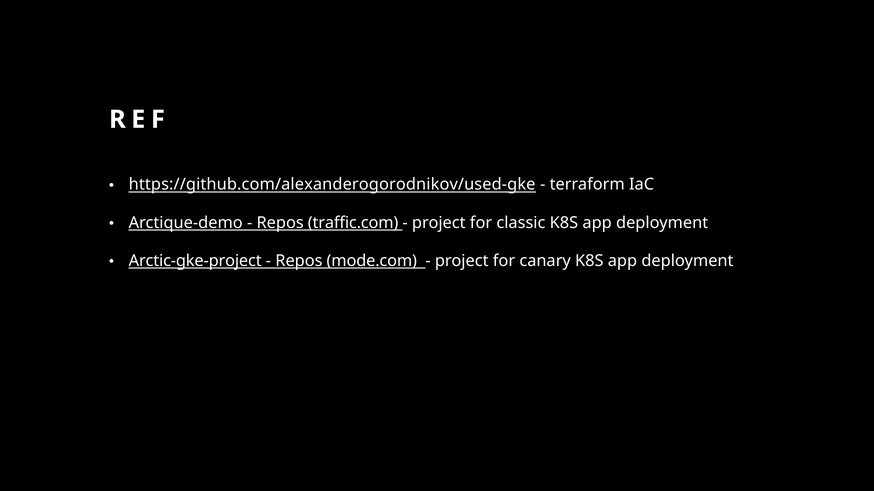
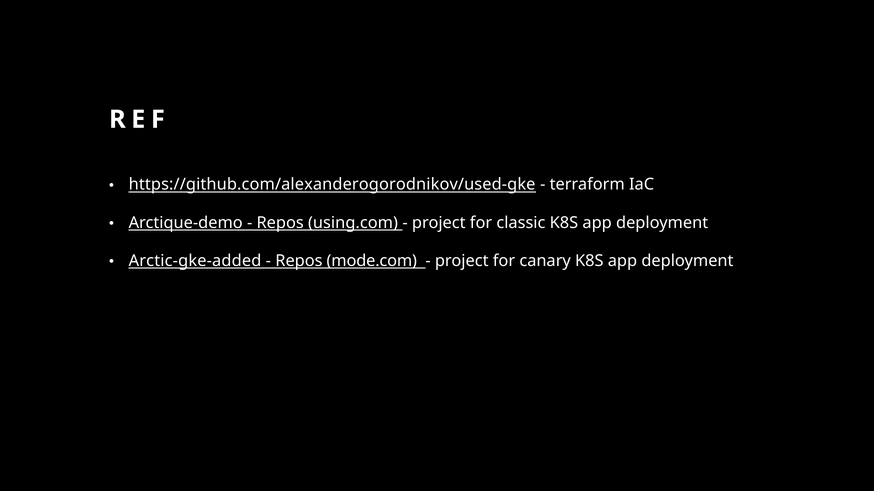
traffic.com: traffic.com -> using.com (353, 223)
Arctic-gke-project: Arctic-gke-project -> Arctic-gke-added (195, 261)
